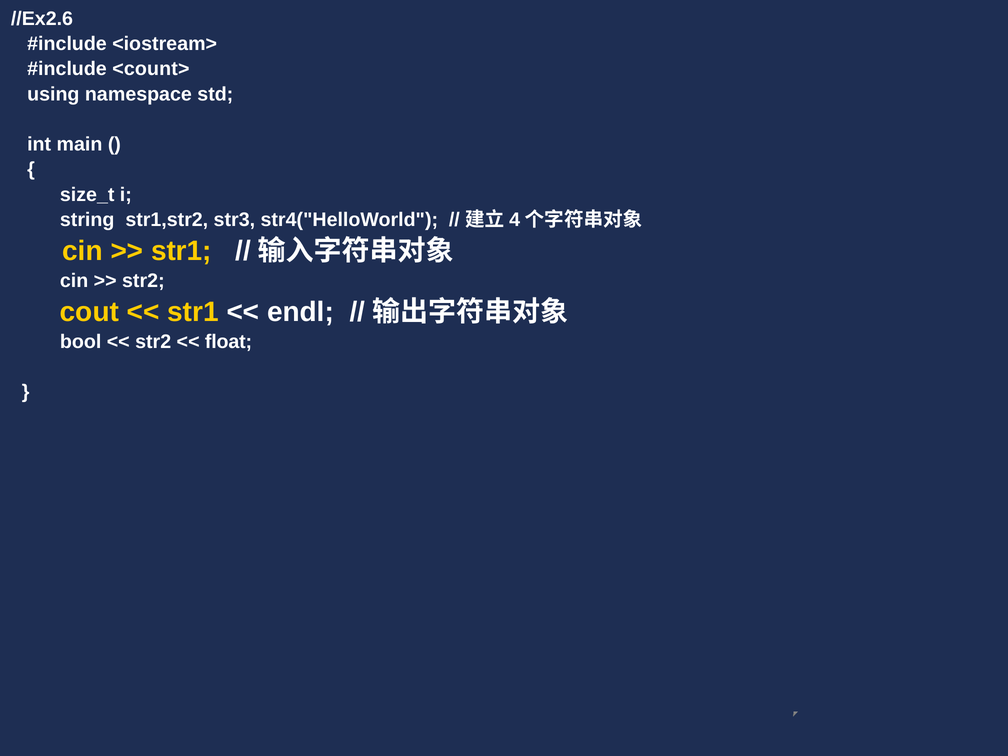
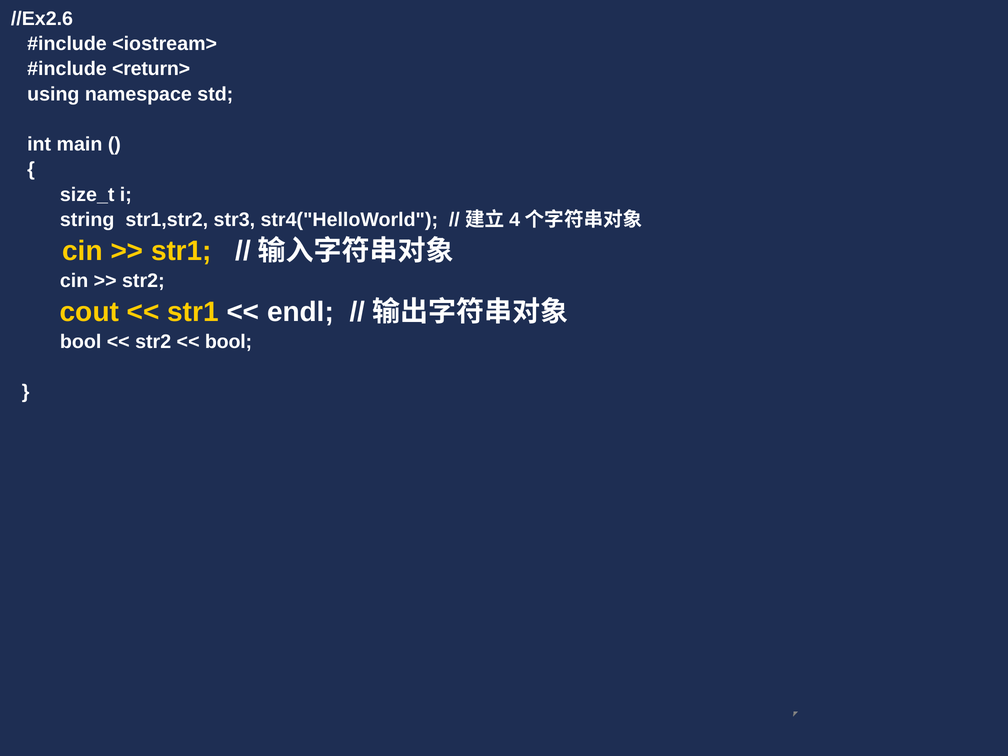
<count>: <count> -> <return> (151, 69)
float: float -> bool (229, 342)
